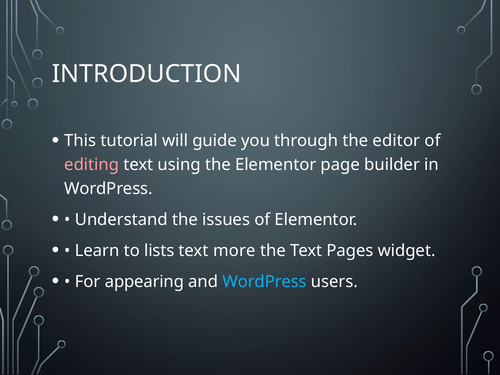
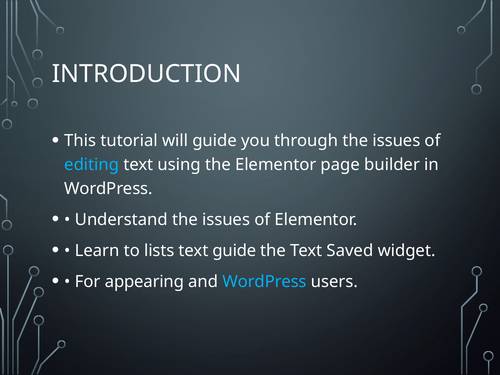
through the editor: editor -> issues (396, 141)
editing colour: pink -> light blue (92, 165)
text more: more -> guide (234, 251)
Pages: Pages -> Saved (350, 251)
